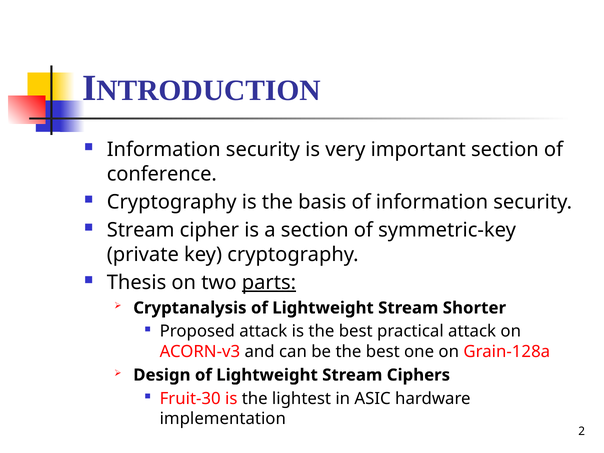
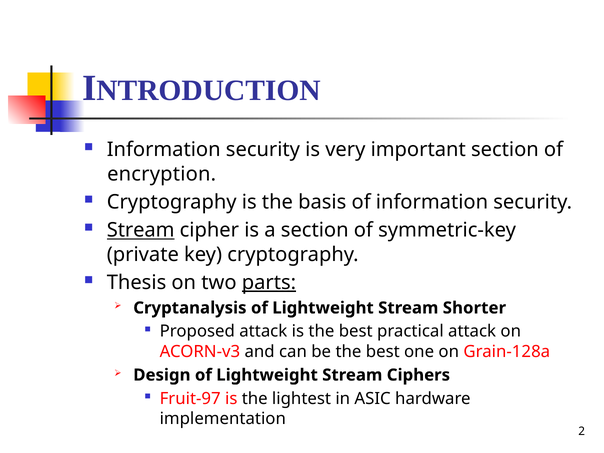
conference: conference -> encryption (162, 174)
Stream underline: none -> present (141, 230)
Fruit-30: Fruit-30 -> Fruit-97 (190, 399)
